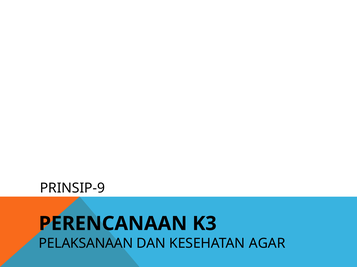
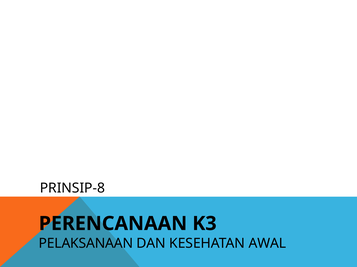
PRINSIP-9: PRINSIP-9 -> PRINSIP-8 (72, 188)
AGAR: AGAR -> AWAL (267, 243)
